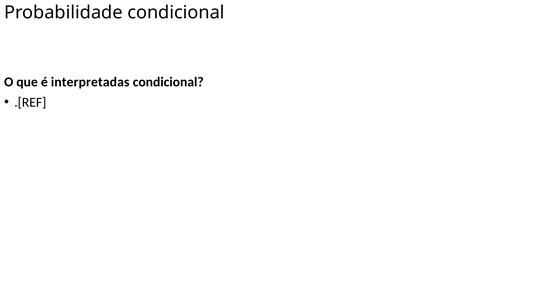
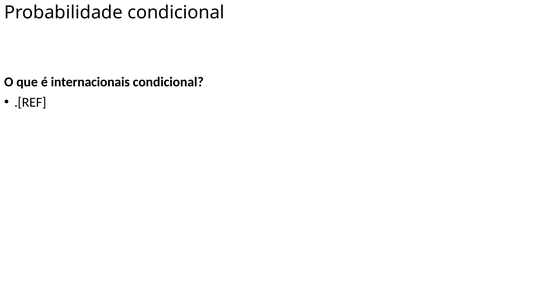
interpretadas: interpretadas -> internacionais (90, 82)
